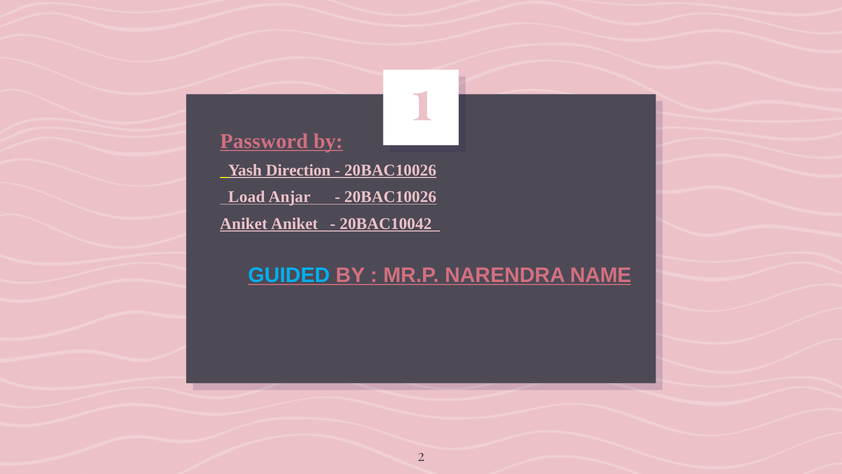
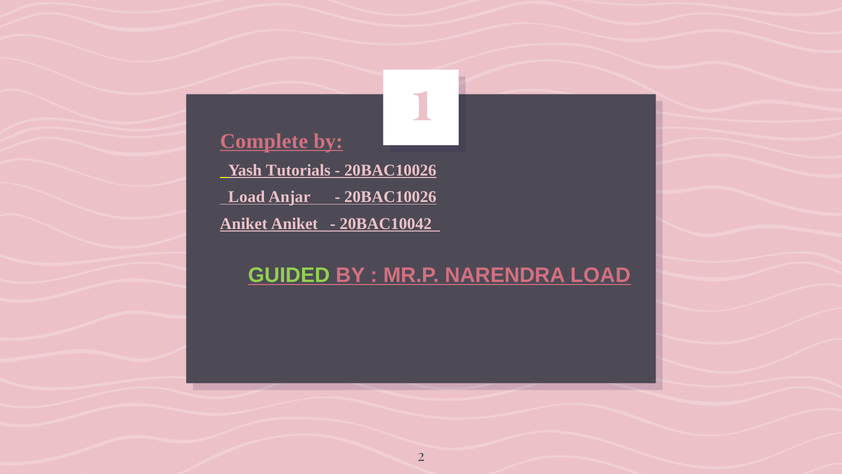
Password: Password -> Complete (264, 141)
Direction: Direction -> Tutorials (298, 170)
GUIDED colour: light blue -> light green (289, 275)
NARENDRA NAME: NAME -> LOAD (600, 275)
